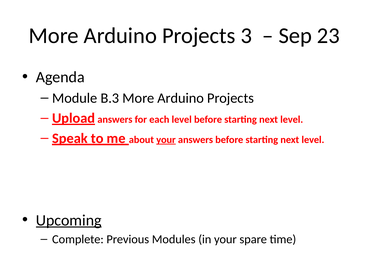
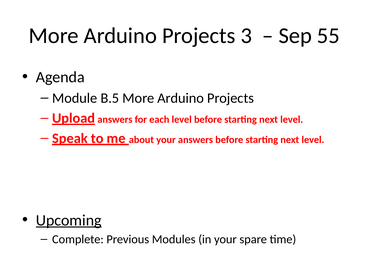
23: 23 -> 55 (328, 36)
B.3: B.3 -> B.5 (110, 98)
your underline: present -> none (166, 140)
